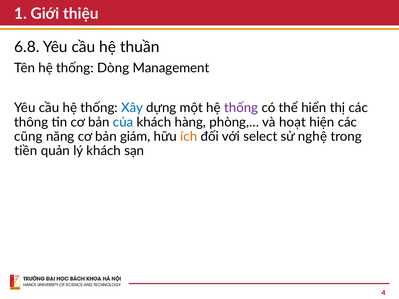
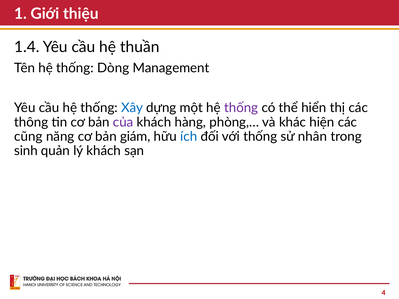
6.8: 6.8 -> 1.4 (27, 47)
của colour: blue -> purple (123, 122)
hoạt: hoạt -> khác (293, 122)
ích colour: orange -> blue (189, 137)
với select: select -> thống (260, 137)
nghệ: nghệ -> nhân (312, 137)
tiền: tiền -> sinh (26, 151)
